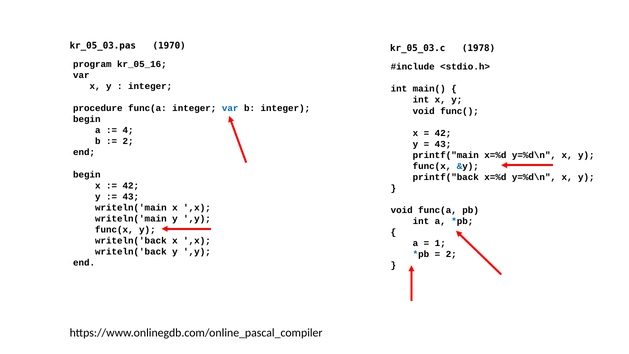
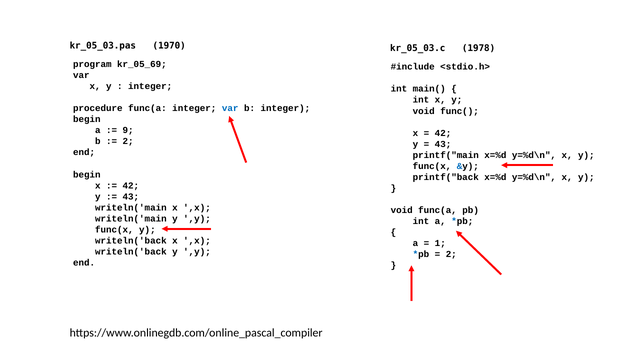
kr_05_16: kr_05_16 -> kr_05_69 (142, 64)
4: 4 -> 9 (128, 130)
